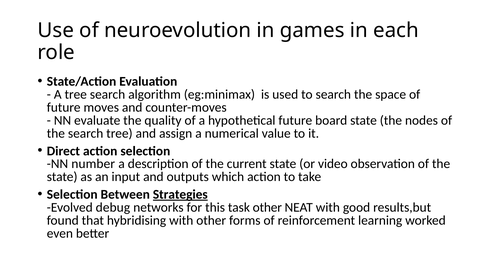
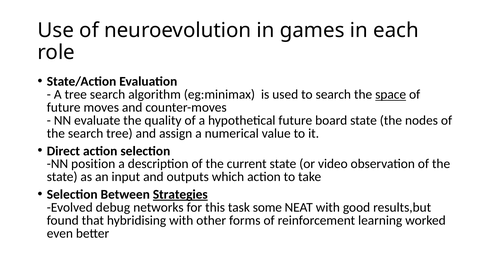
space underline: none -> present (391, 95)
number: number -> position (93, 164)
task other: other -> some (267, 208)
